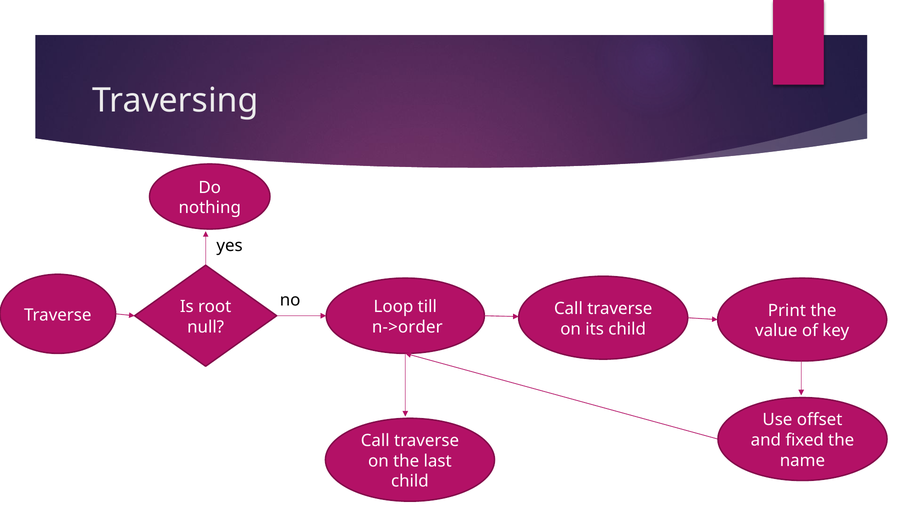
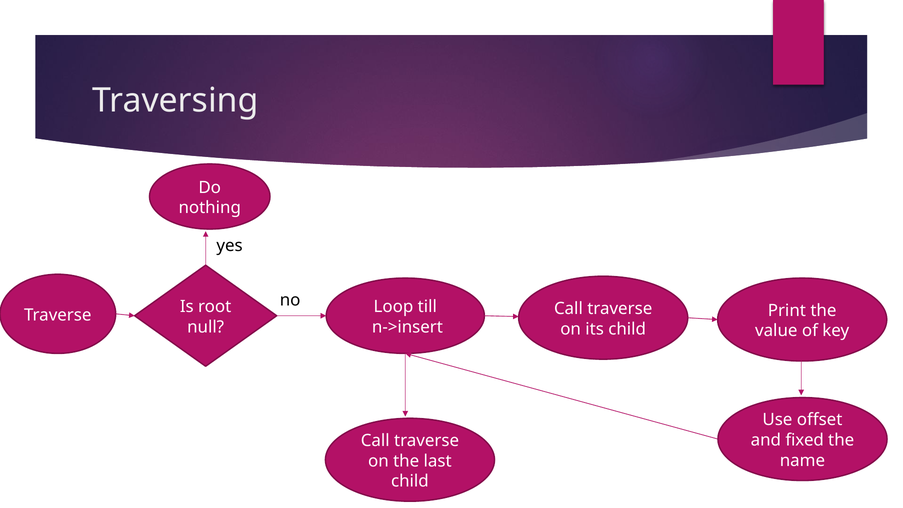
n->order: n->order -> n->insert (407, 327)
